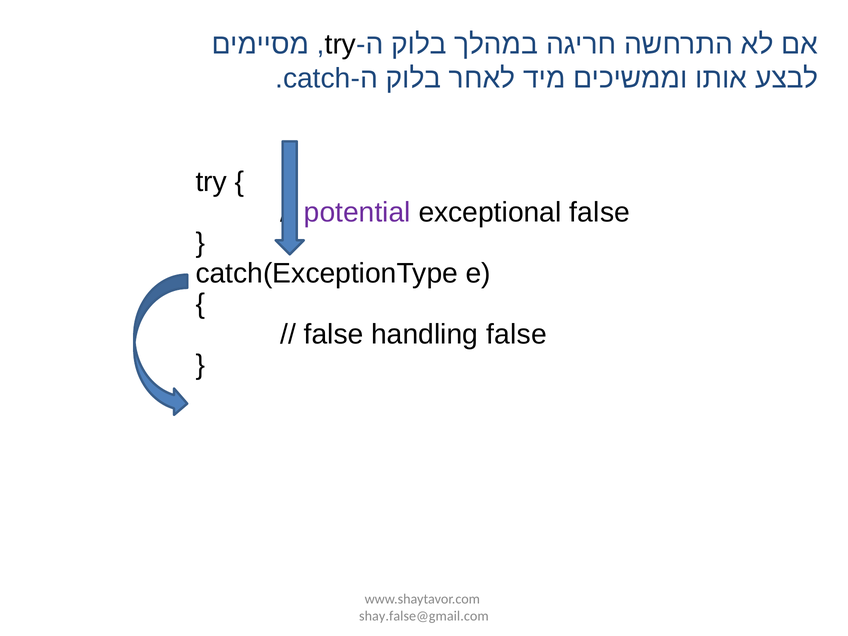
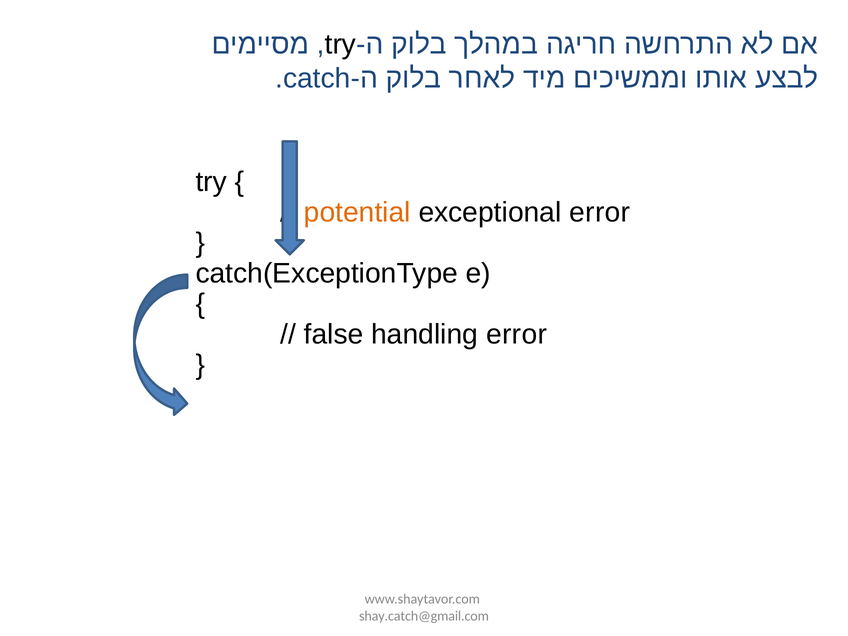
potential colour: purple -> orange (357, 212)
exceptional false: false -> error (600, 212)
handling false: false -> error (517, 334)
shay.false@gmail.com: shay.false@gmail.com -> shay.catch@gmail.com (424, 616)
